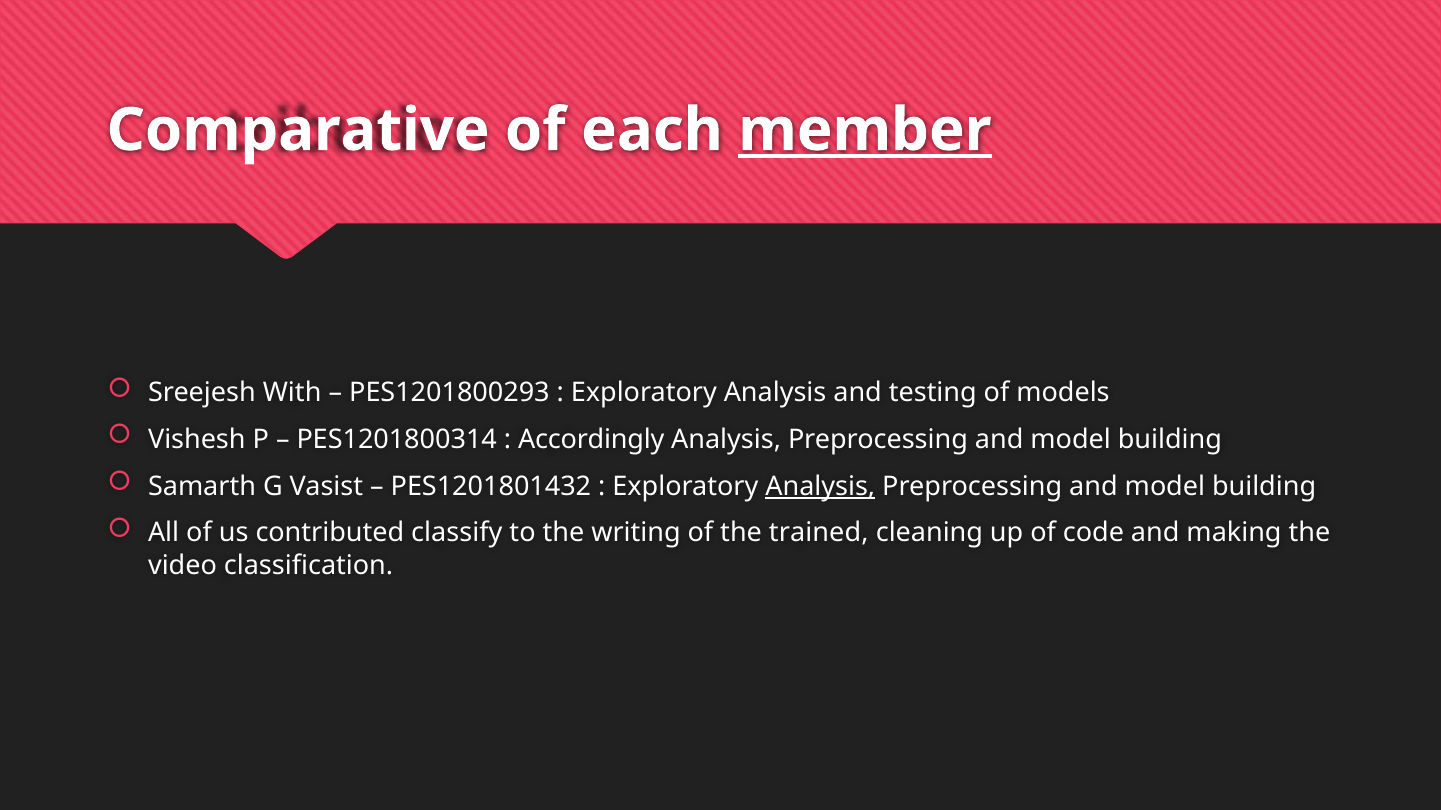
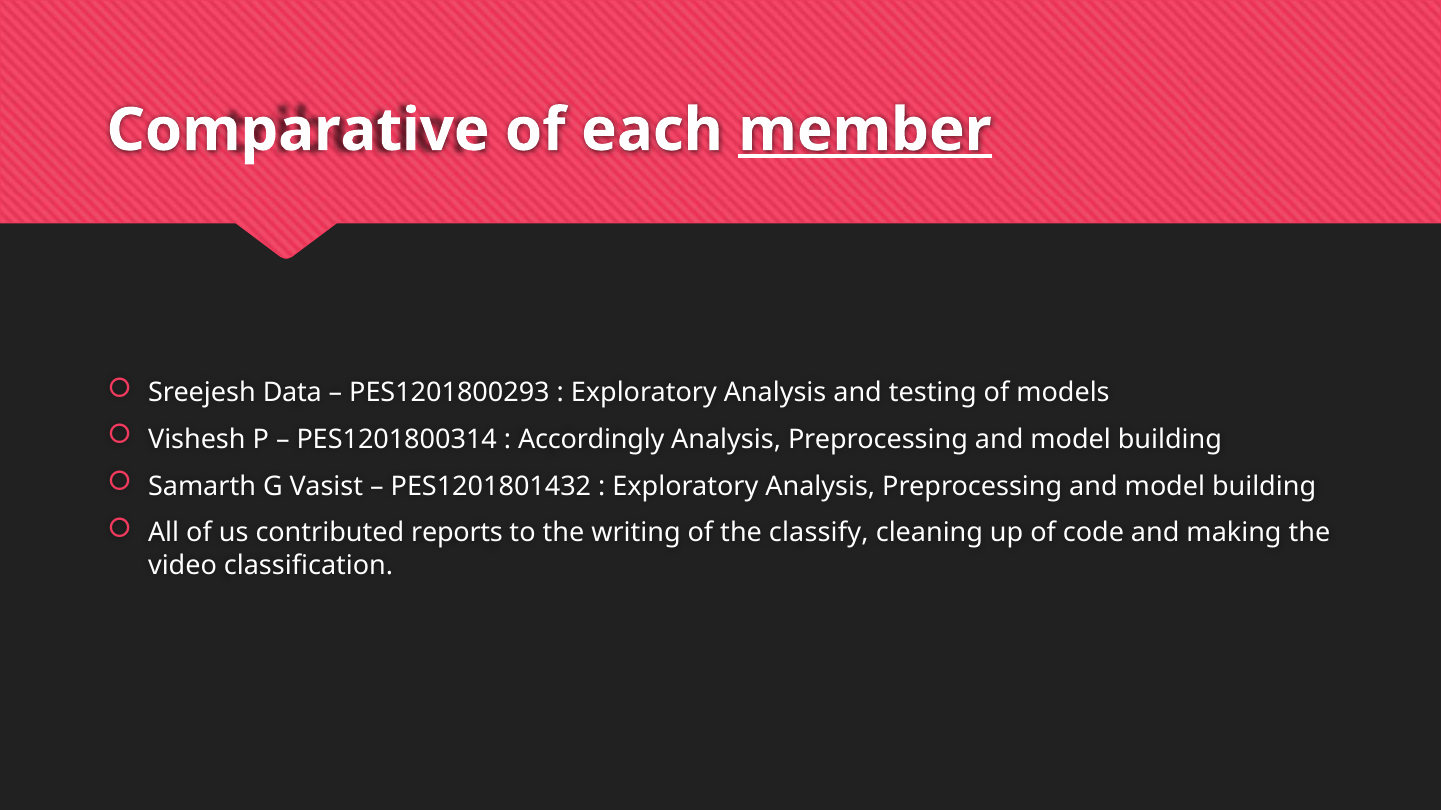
With: With -> Data (292, 393)
Analysis underline: present -> none (820, 487)
classify: classify -> reports (457, 533)
trained: trained -> classify (819, 533)
